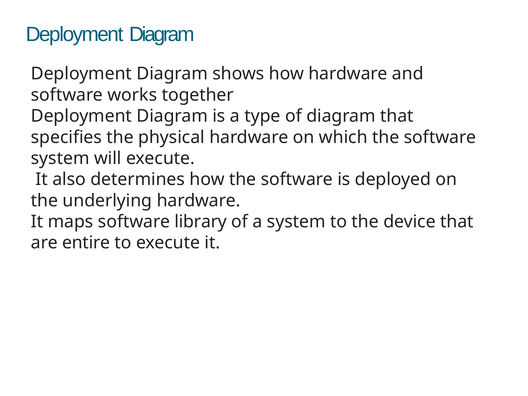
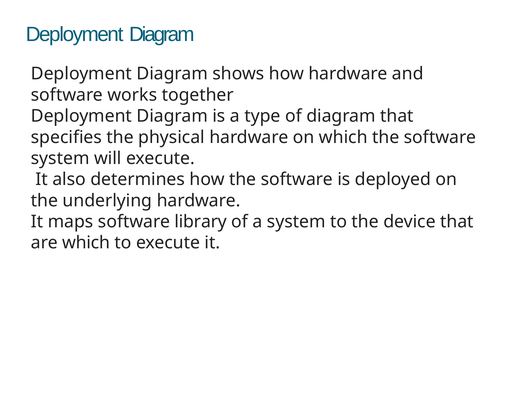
are entire: entire -> which (86, 243)
